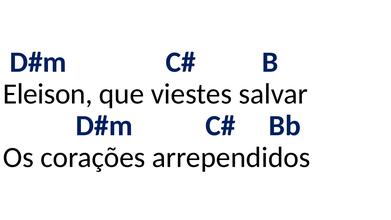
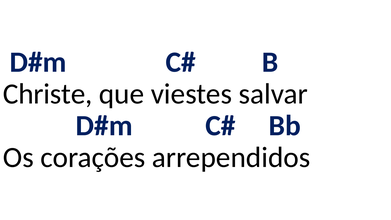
Eleison: Eleison -> Christe (48, 94)
